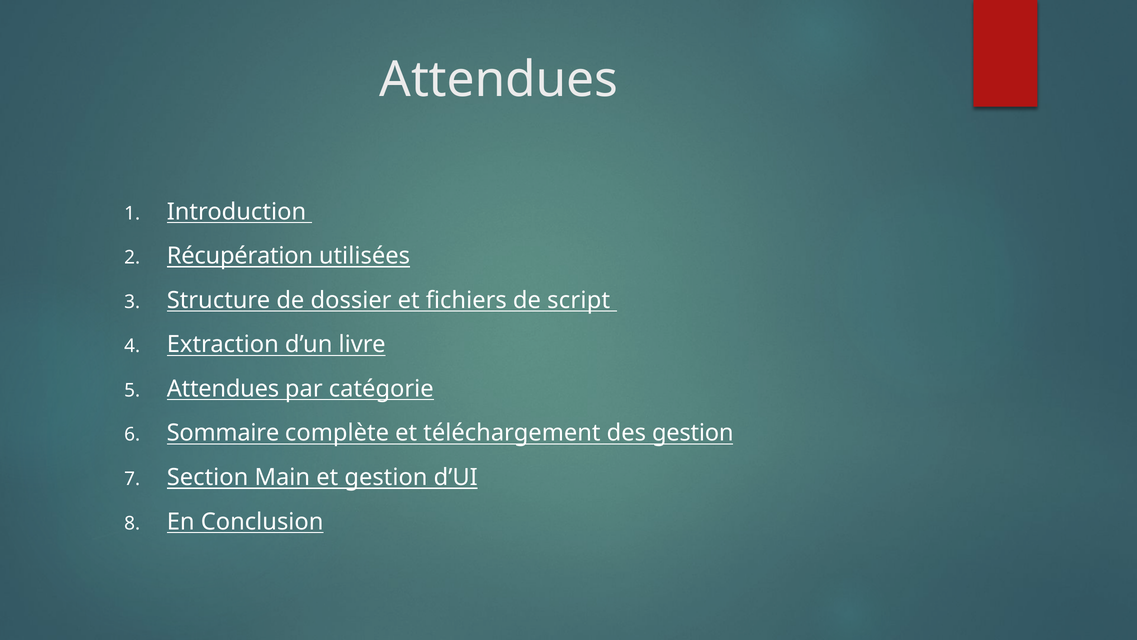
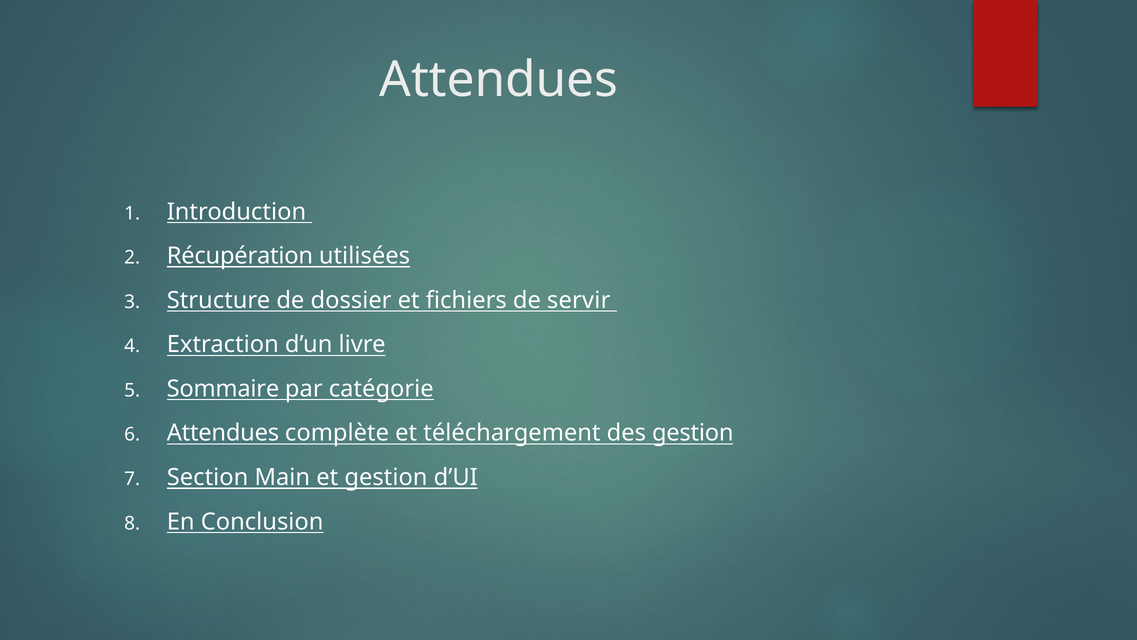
script: script -> servir (579, 300)
Attendues: Attendues -> Sommaire (223, 389)
Sommaire: Sommaire -> Attendues (223, 433)
